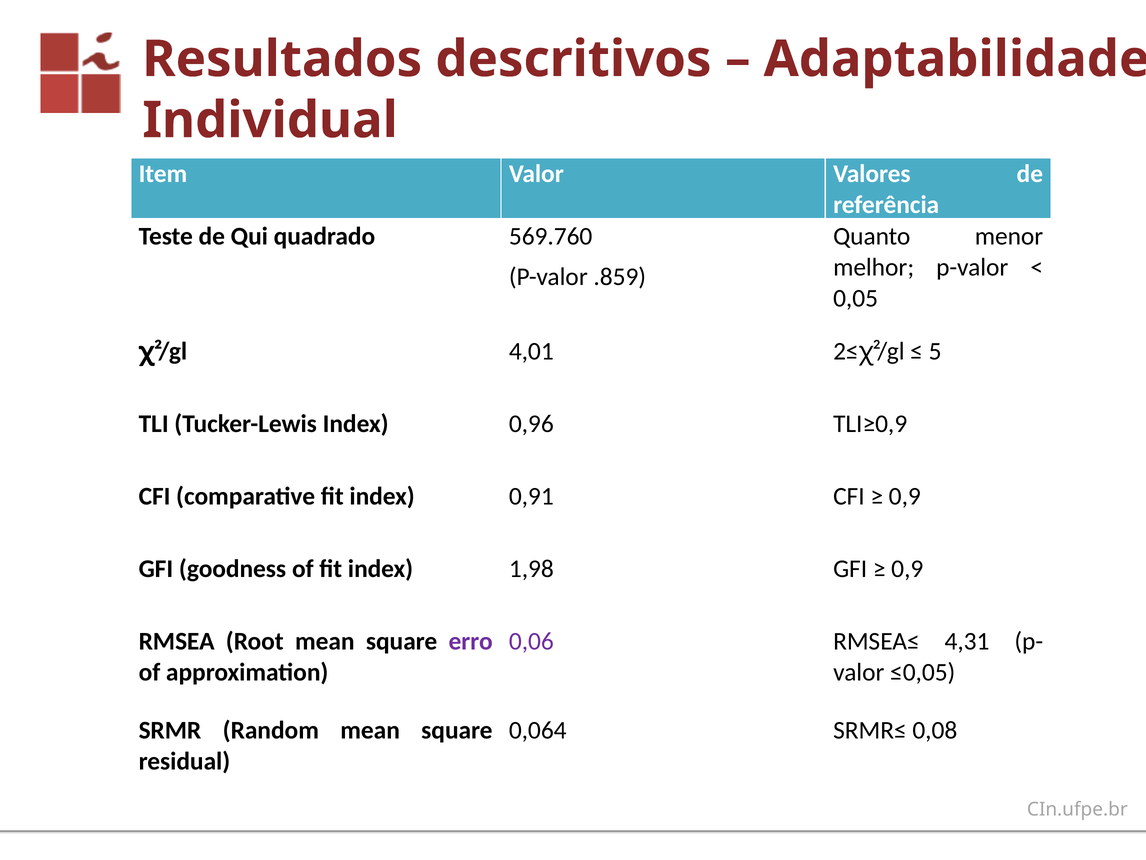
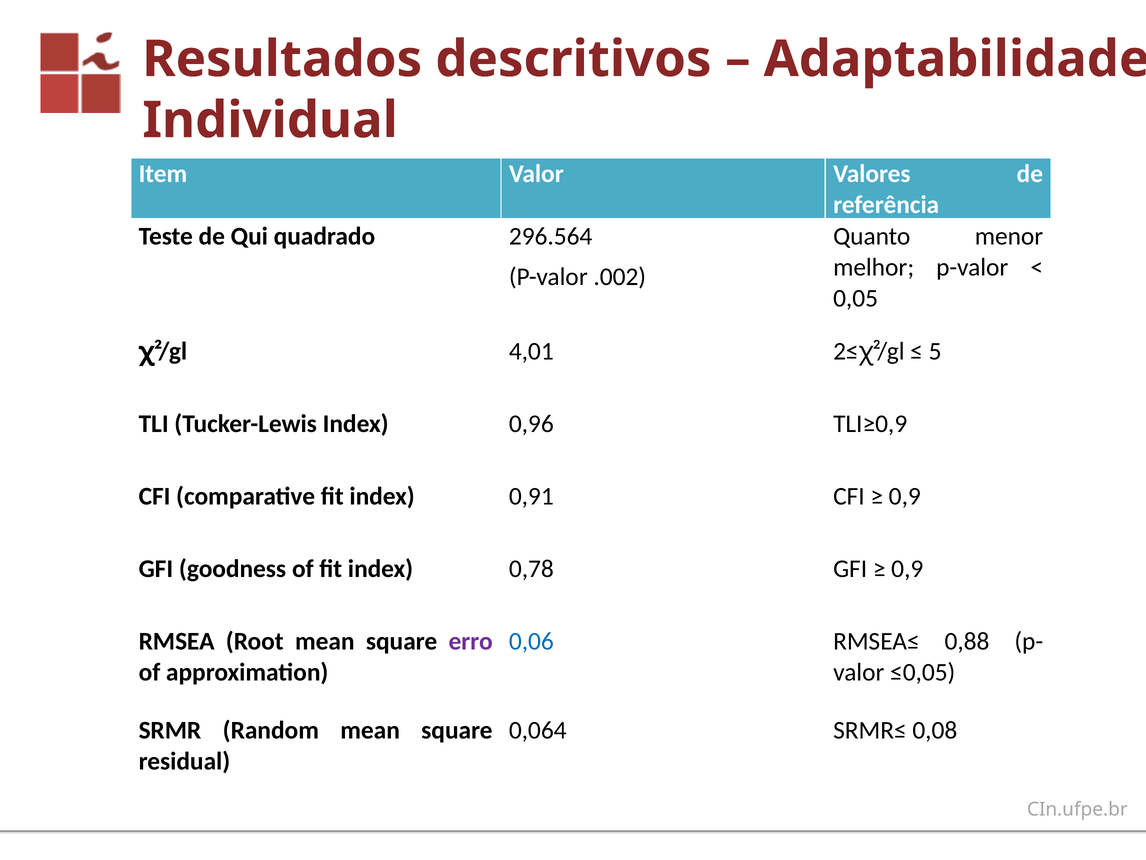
569.760: 569.760 -> 296.564 (551, 236)
.859: .859 -> .002 (620, 277)
1,98: 1,98 -> 0,78 (531, 568)
0,06 colour: purple -> blue (531, 641)
4,31: 4,31 -> 0,88 (967, 641)
